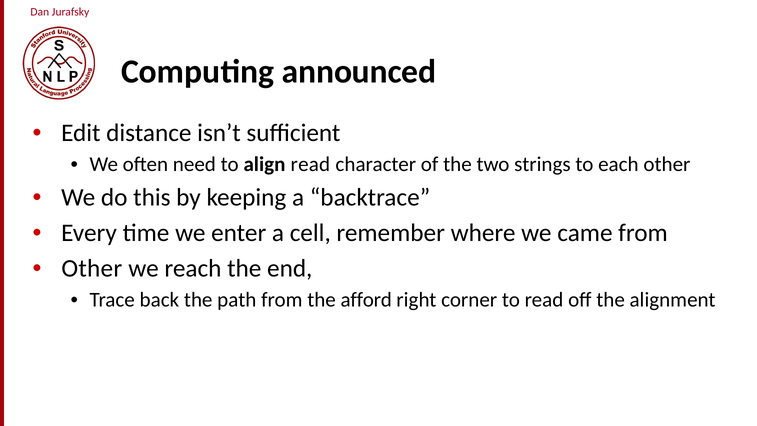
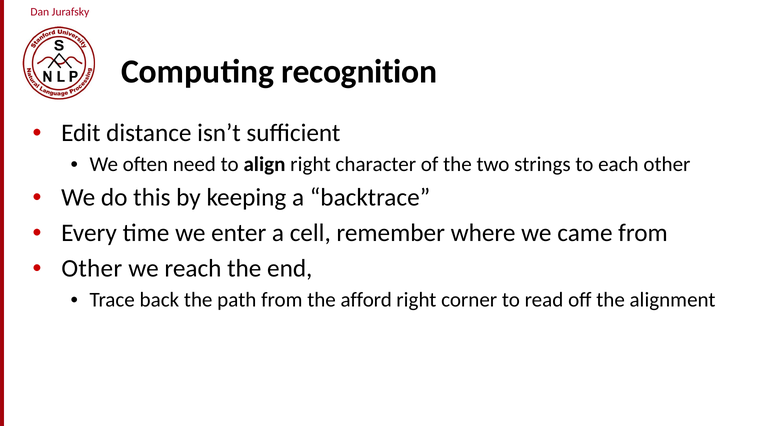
announced: announced -> recognition (359, 71)
align read: read -> right (310, 164)
